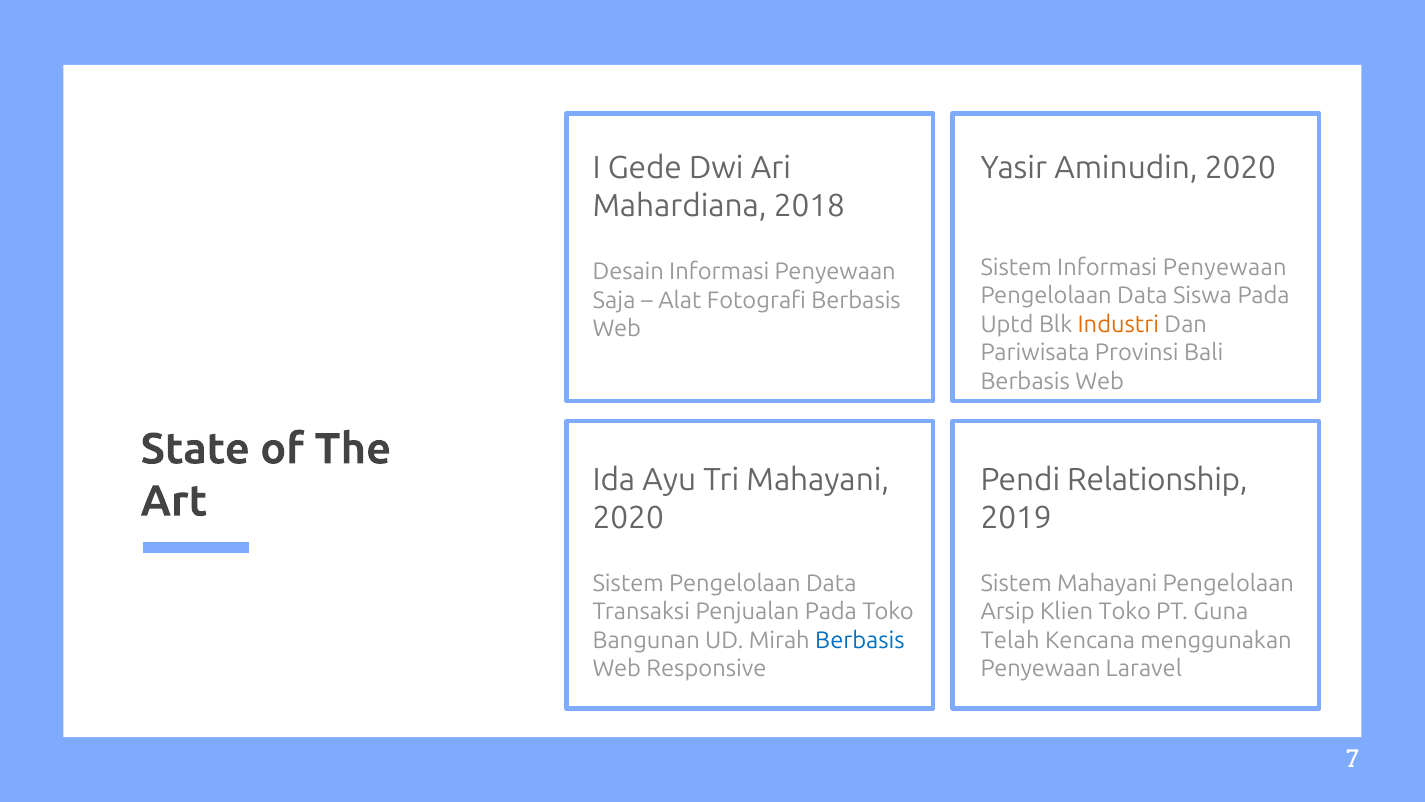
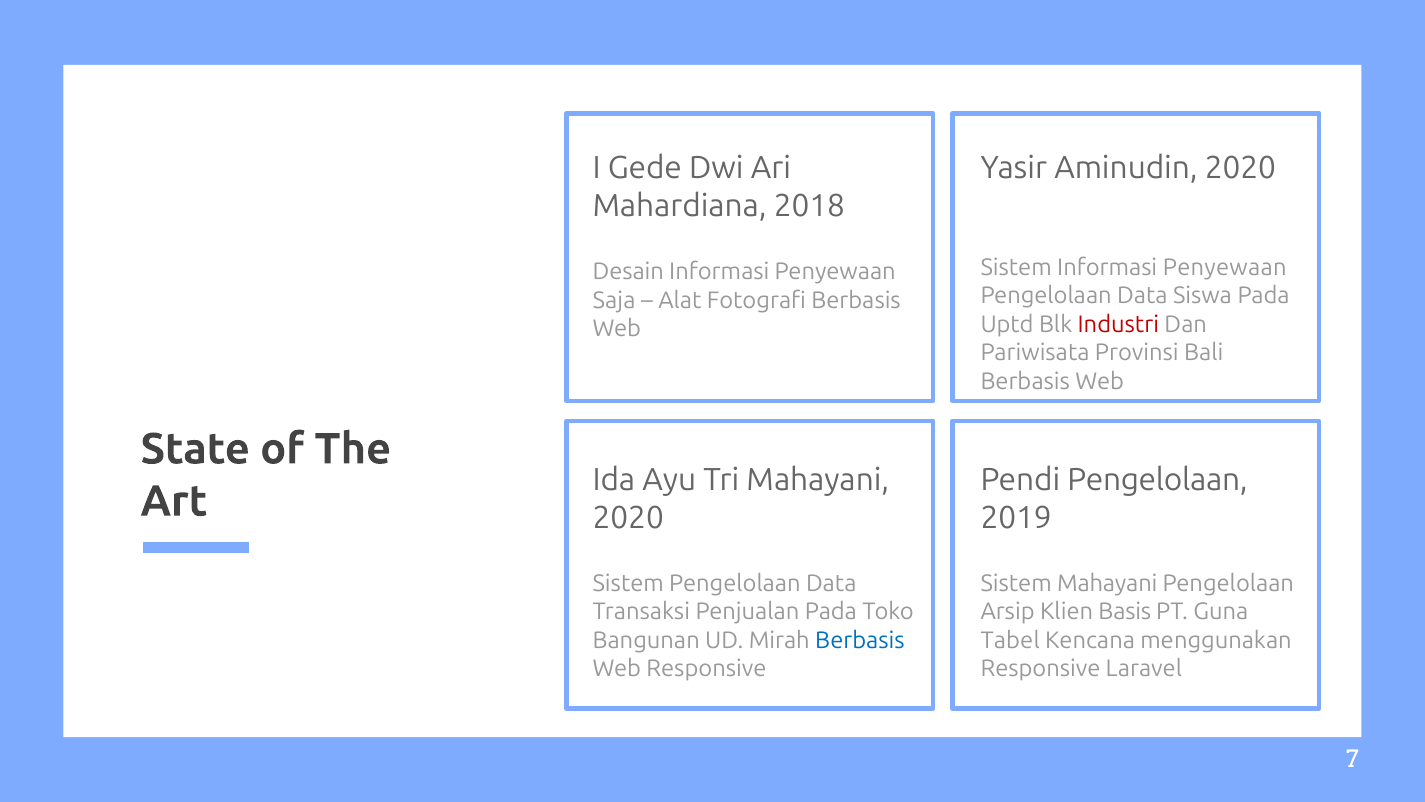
Industri colour: orange -> red (1118, 324)
Pendi Relationship: Relationship -> Pengelolaan (1157, 479)
Klien Toko: Toko -> Basis (1125, 612)
Telah: Telah -> Tabel (1010, 640)
Penyewaan: Penyewaan -> Responsive (1040, 669)
